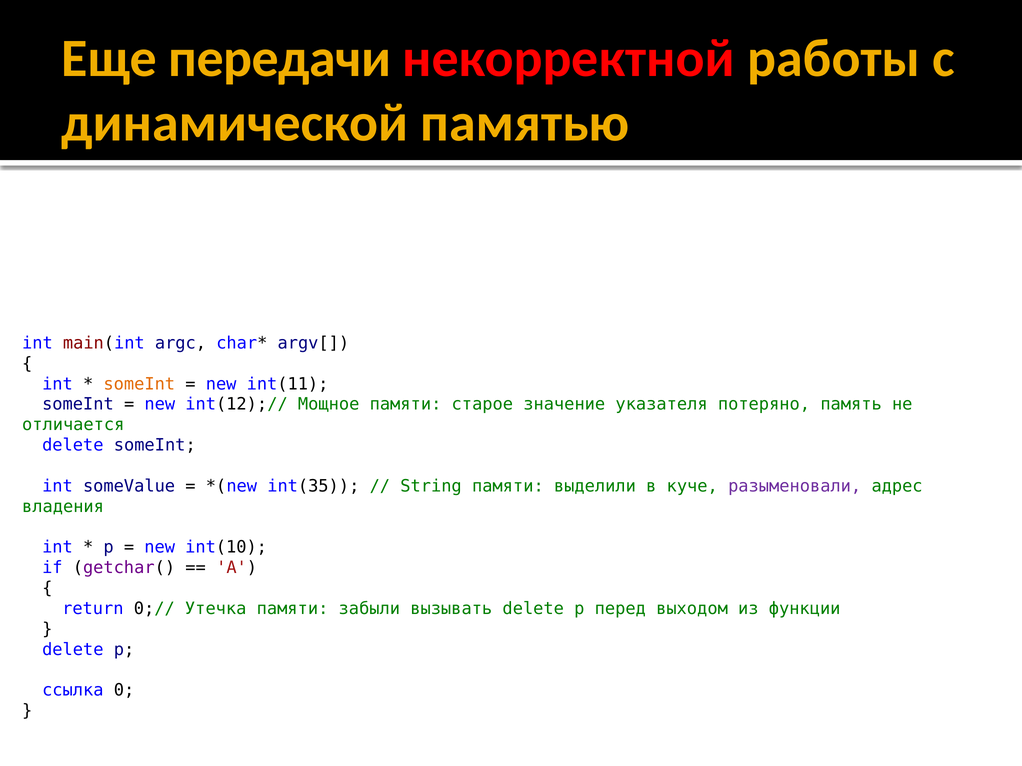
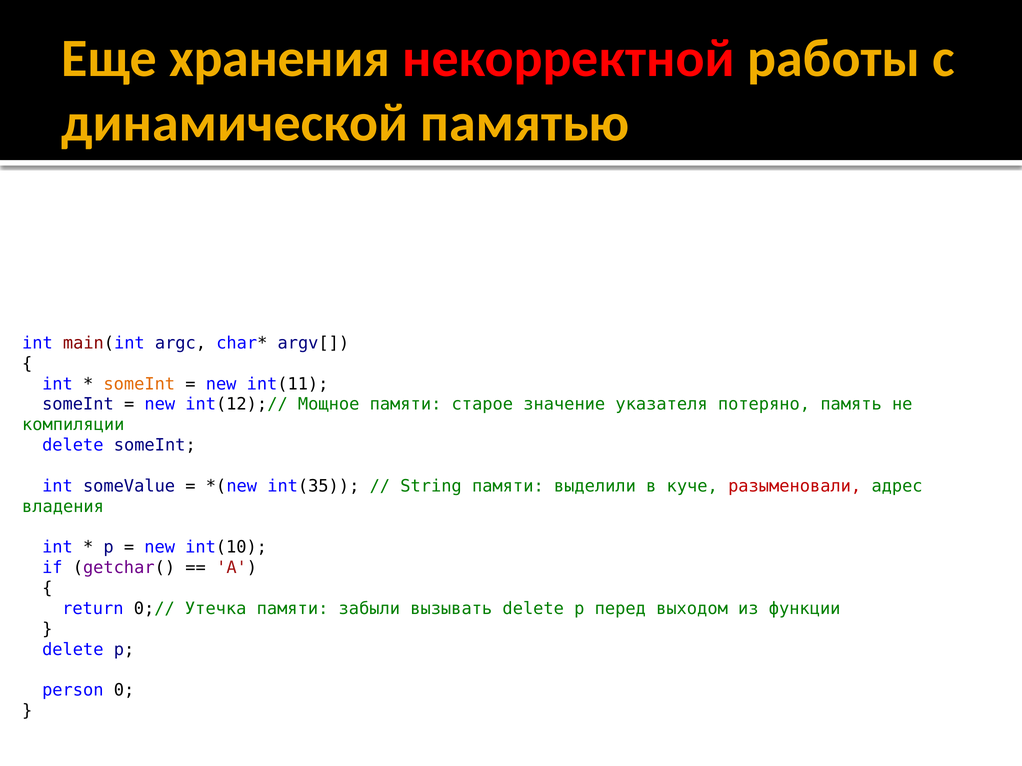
передачи: передачи -> хранения (280, 58)
отличается: отличается -> компиляции (73, 425)
разыменовали colour: purple -> red (795, 486)
ссылка: ссылка -> person (73, 691)
